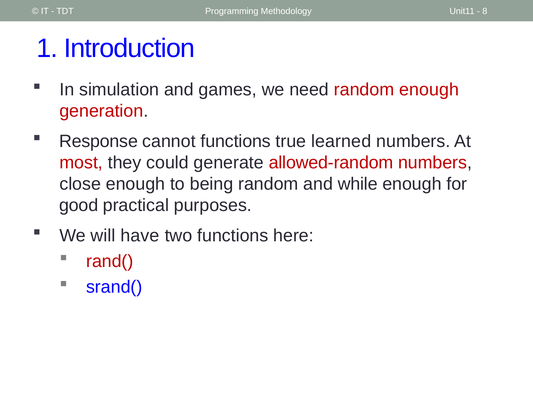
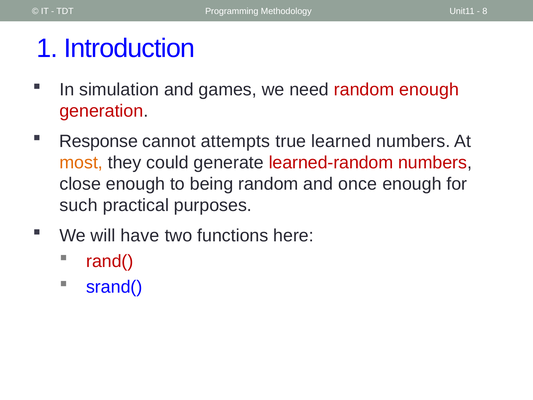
cannot functions: functions -> attempts (236, 141)
most colour: red -> orange (81, 163)
allowed-random: allowed-random -> learned-random (331, 163)
while: while -> once (358, 184)
good: good -> such (79, 205)
